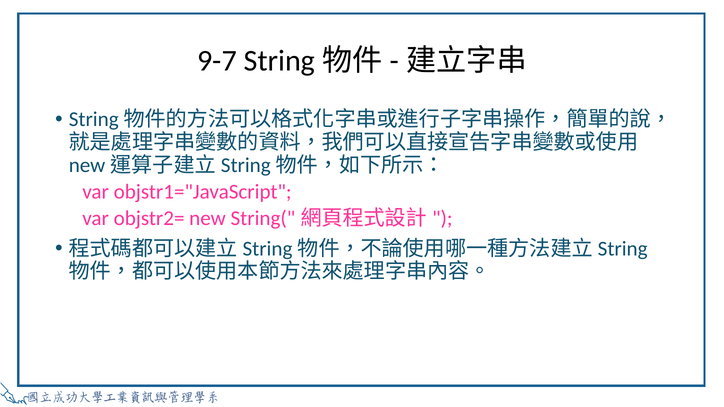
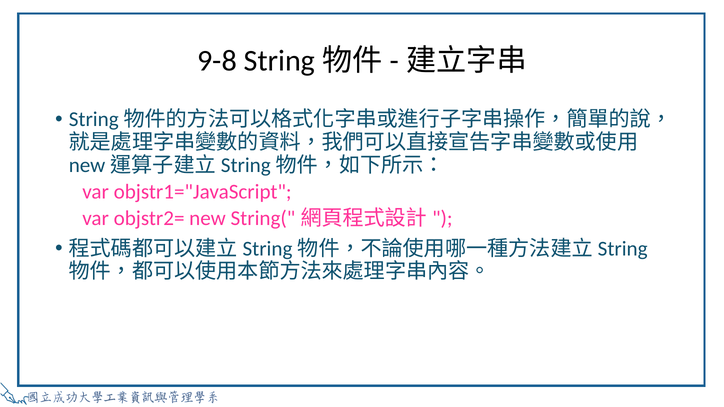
9-7: 9-7 -> 9-8 (217, 61)
